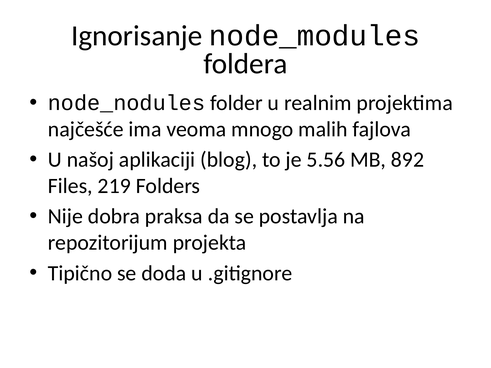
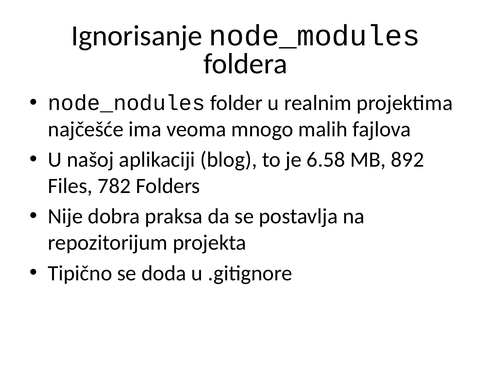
5.56: 5.56 -> 6.58 (326, 160)
219: 219 -> 782 (114, 186)
